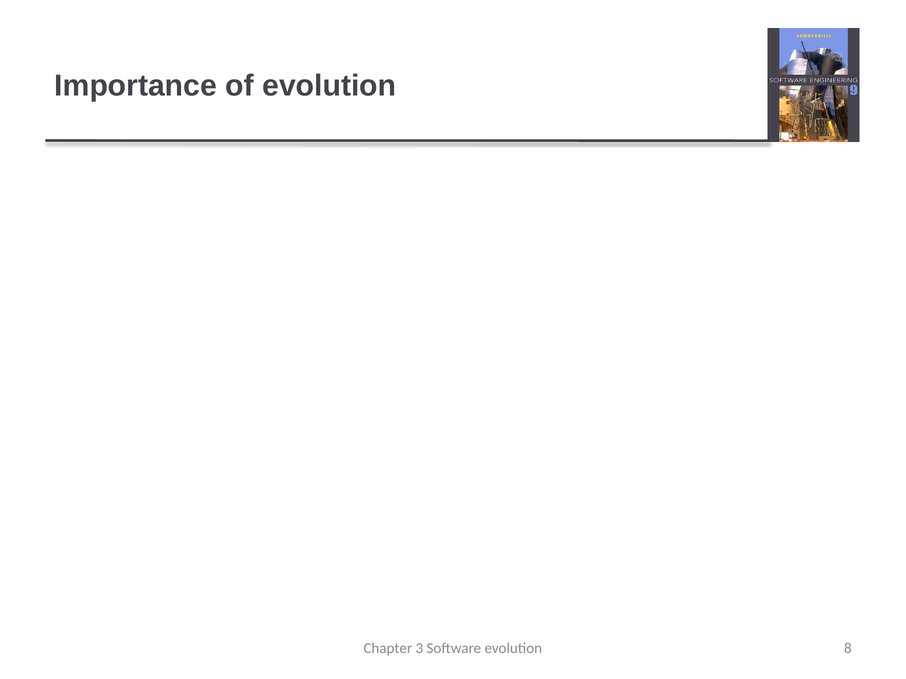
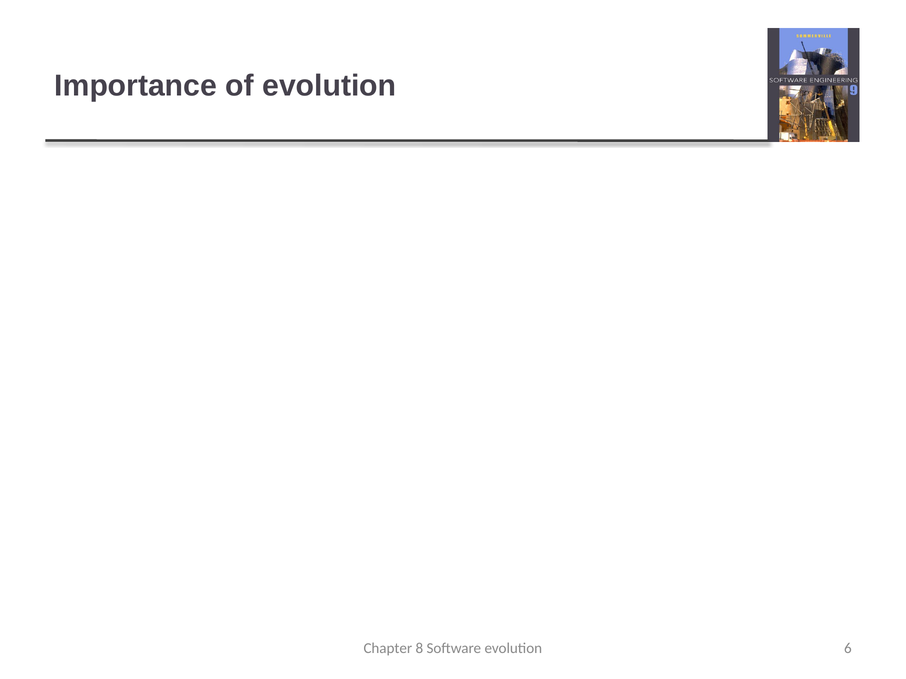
3: 3 -> 8 (419, 649)
8: 8 -> 6 (848, 649)
